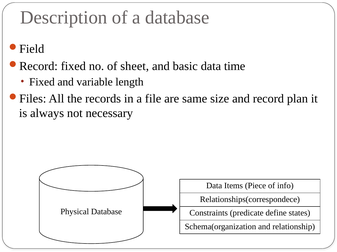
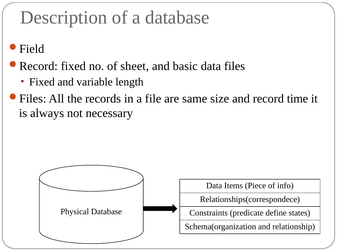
time: time -> files (235, 66)
plan: plan -> time (297, 99)
